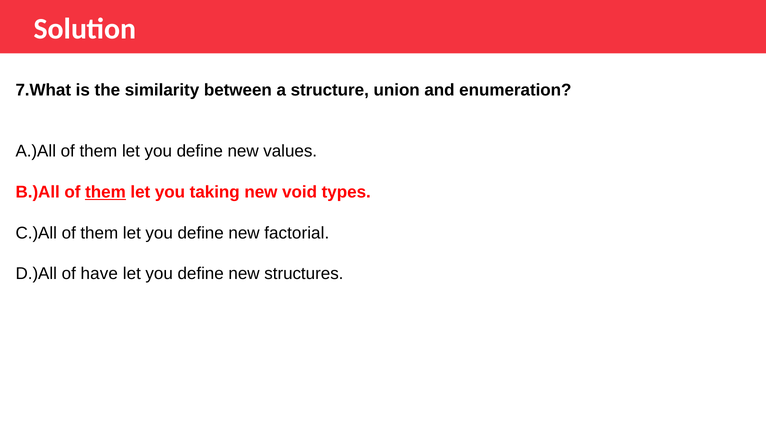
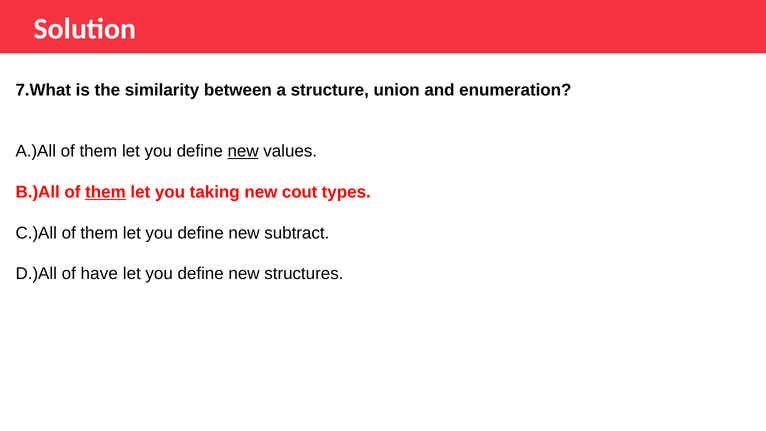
new underline: none -> present (243, 151)
void: void -> cout (300, 192)
factorial: factorial -> subtract (297, 233)
